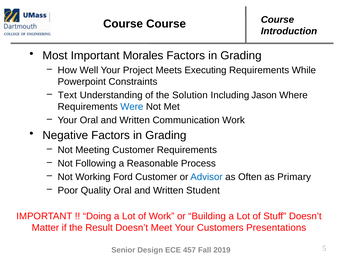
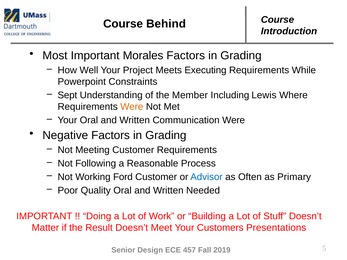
Course Course: Course -> Behind (166, 24)
Text: Text -> Sept (67, 95)
Solution: Solution -> Member (190, 95)
Jason: Jason -> Lewis (264, 95)
Were colour: blue -> orange (132, 107)
Communication Work: Work -> Were (234, 120)
Student: Student -> Needed (203, 191)
